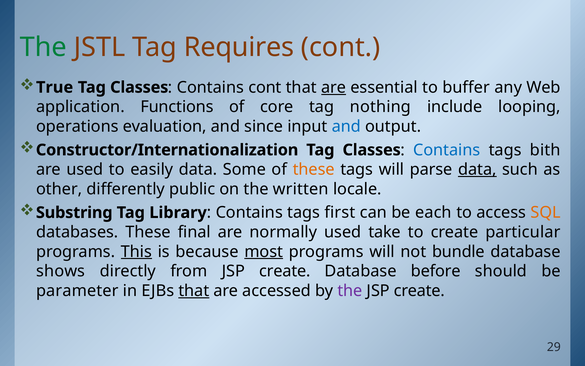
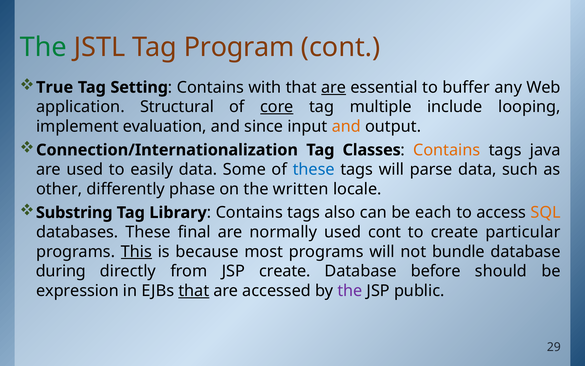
Requires: Requires -> Program (239, 47)
Classes: Classes -> Setting (139, 87)
Contains cont: cont -> with (265, 87)
Functions: Functions -> Structural (177, 107)
core underline: none -> present (277, 107)
nothing: nothing -> multiple (381, 107)
operations: operations -> implement (77, 126)
and colour: blue -> orange (346, 126)
Constructor/Internationalization: Constructor/Internationalization -> Connection/Internationalization (167, 150)
Contains colour: blue -> orange (447, 150)
bith: bith -> java (545, 150)
these colour: orange -> blue (314, 169)
data underline: present -> none (477, 169)
public: public -> phase (192, 189)
first: first -> also (340, 212)
used take: take -> cont (385, 232)
most underline: present -> none (264, 251)
shows: shows -> during (61, 271)
parameter: parameter -> expression (77, 290)
create: create -> public (419, 290)
